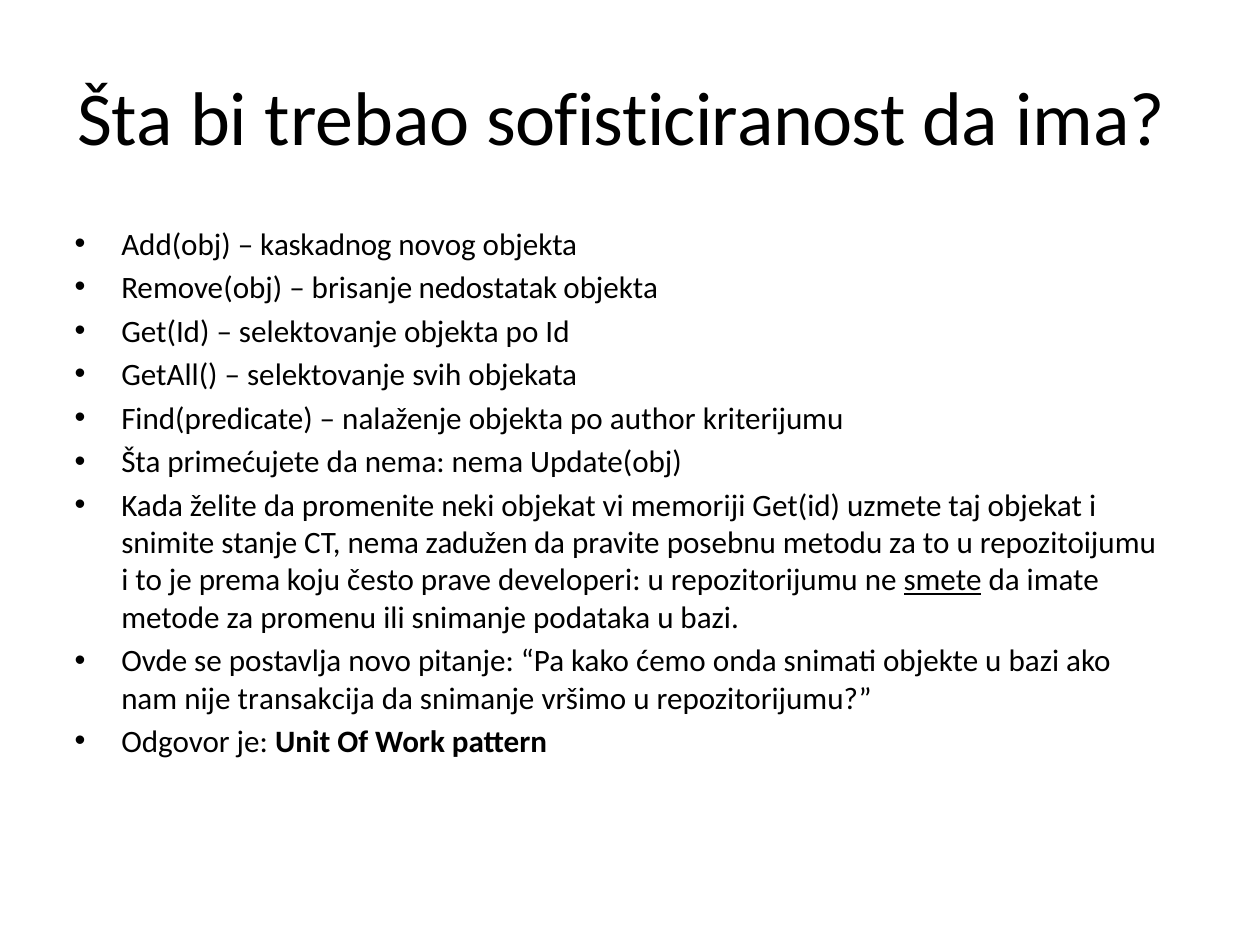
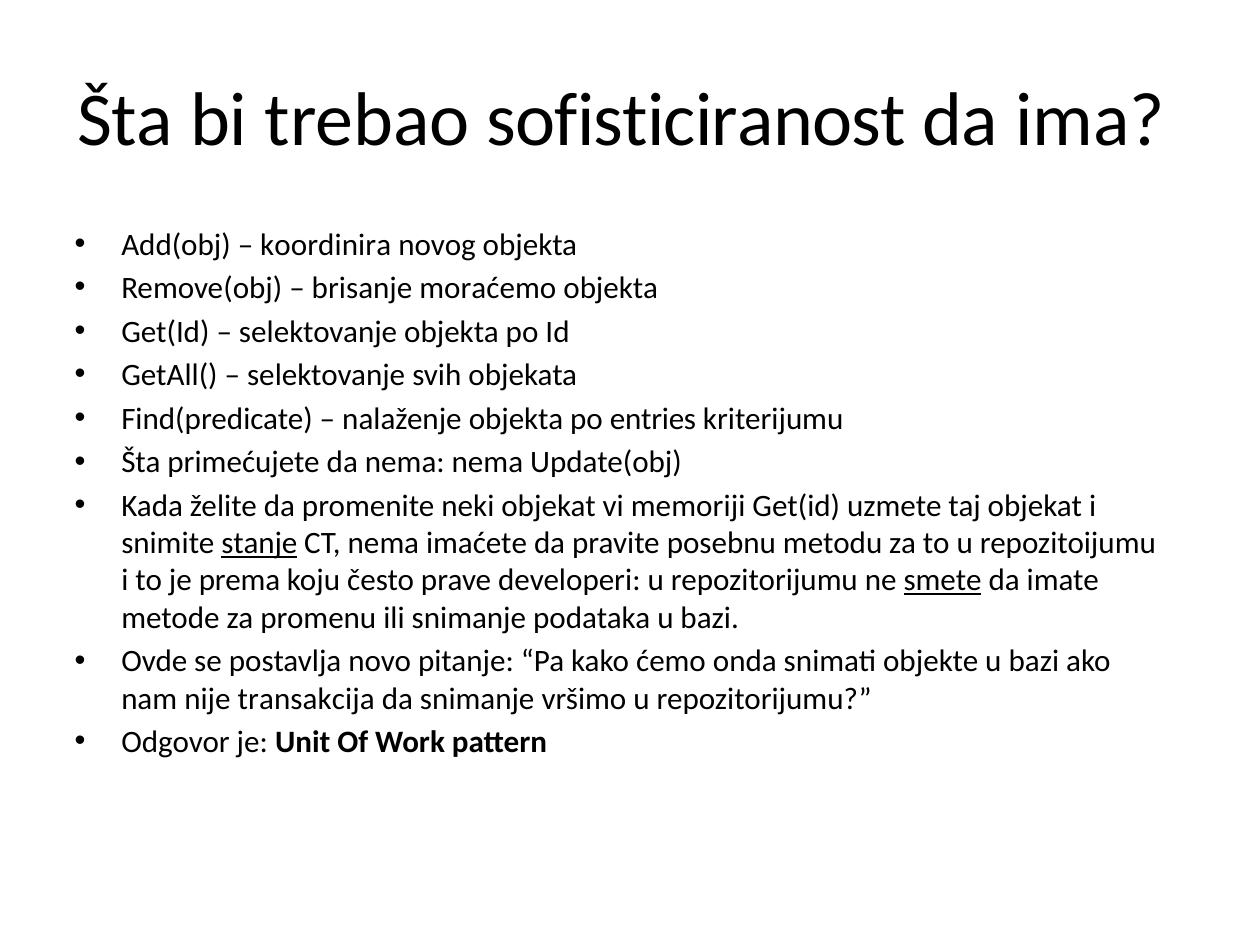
kaskadnog: kaskadnog -> koordinira (326, 245)
nedostatak: nedostatak -> moraćemo (488, 288)
author: author -> entries (653, 419)
stanje underline: none -> present (259, 543)
zadužen: zadužen -> imaćete (477, 543)
